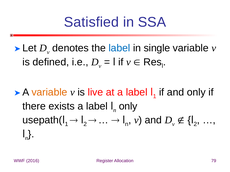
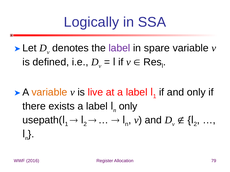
Satisfied: Satisfied -> Logically (91, 22)
label colour: blue -> purple (119, 48)
single: single -> spare (157, 48)
